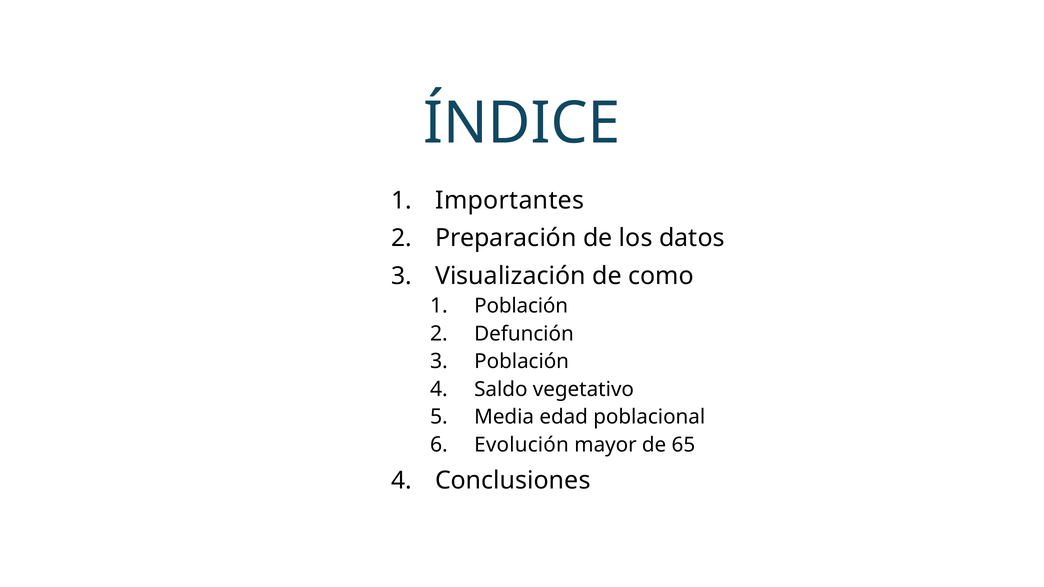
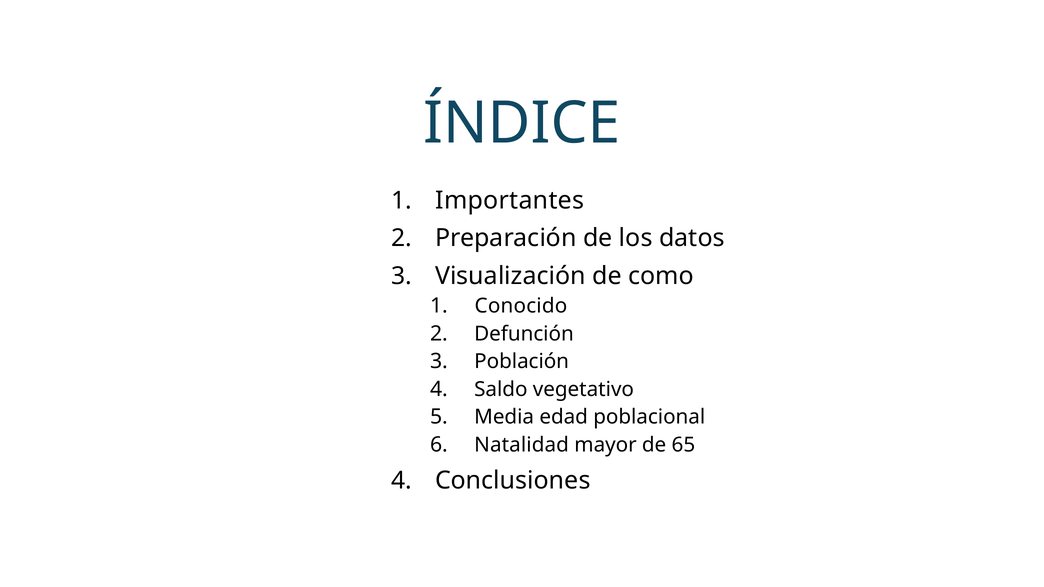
Población: Población -> Conocido (521, 306)
Evolución: Evolución -> Natalidad (522, 445)
